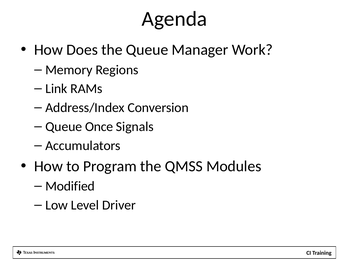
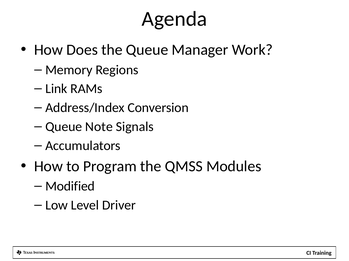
Once: Once -> Note (99, 127)
